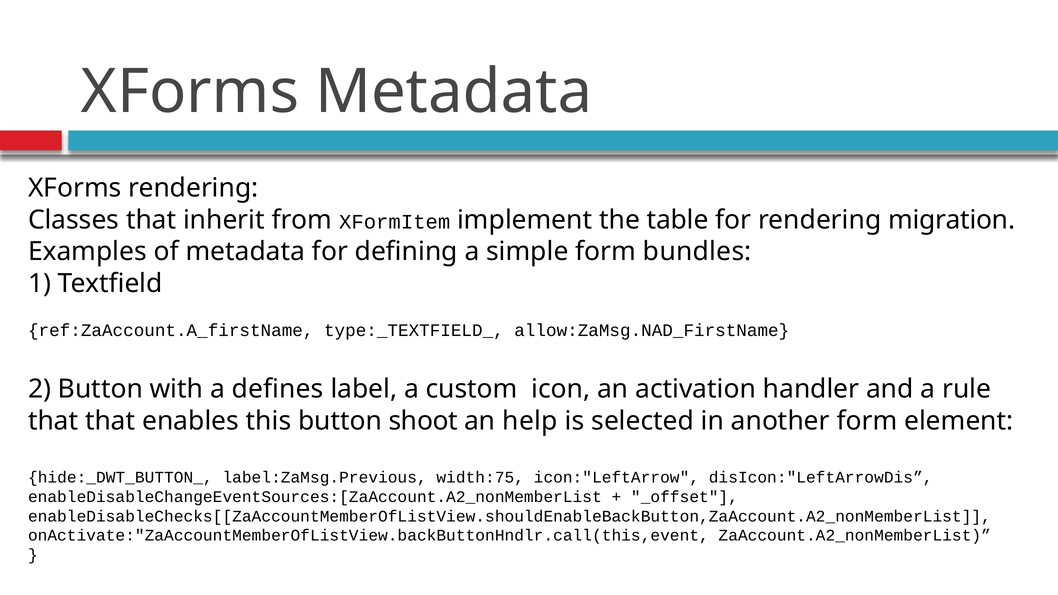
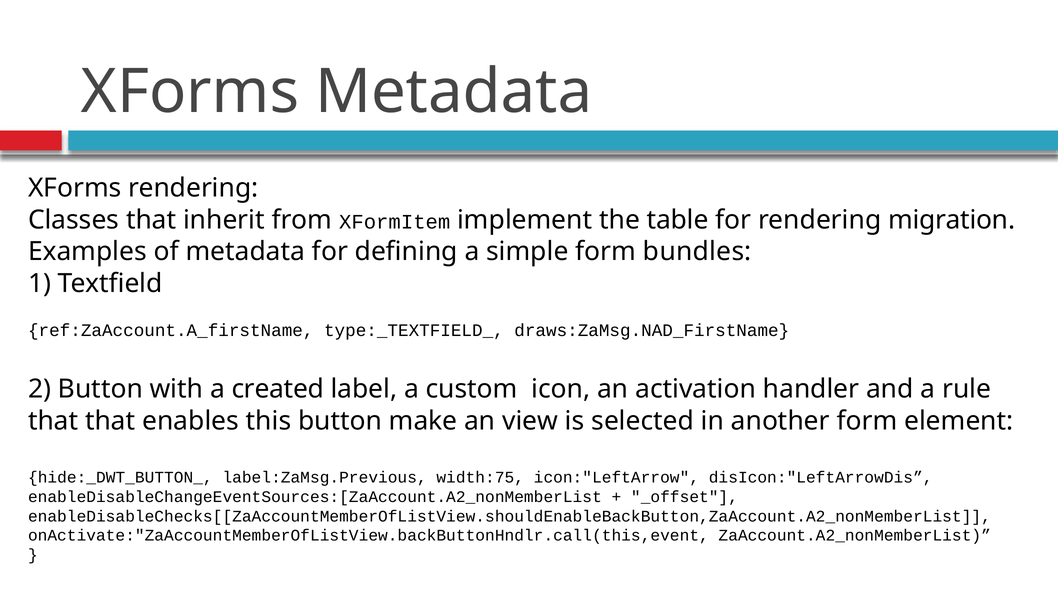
allow:ZaMsg.NAD_FirstName: allow:ZaMsg.NAD_FirstName -> draws:ZaMsg.NAD_FirstName (652, 330)
defines: defines -> created (278, 389)
shoot: shoot -> make (423, 421)
help: help -> view (530, 421)
